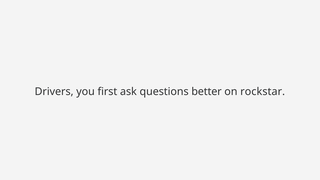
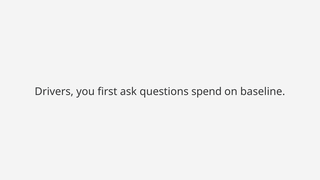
better: better -> spend (207, 92)
rockstar: rockstar -> baseline (263, 92)
